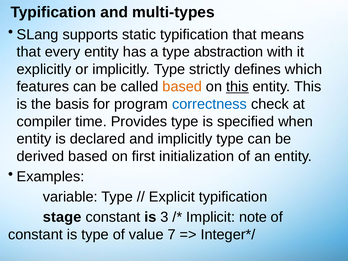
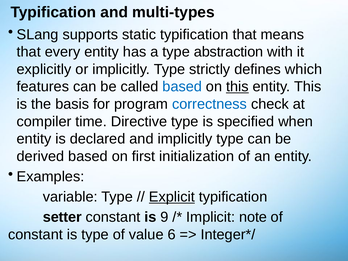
based colour: orange -> blue (182, 87)
Provides: Provides -> Directive (139, 121)
Explicit underline: none -> present (172, 197)
stage: stage -> setter (62, 217)
3: 3 -> 9 (164, 217)
7: 7 -> 6 (172, 235)
